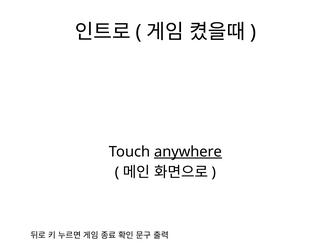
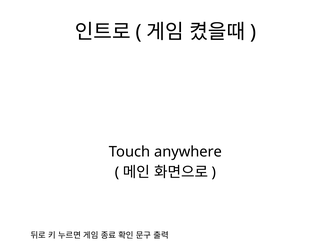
anywhere underline: present -> none (188, 152)
